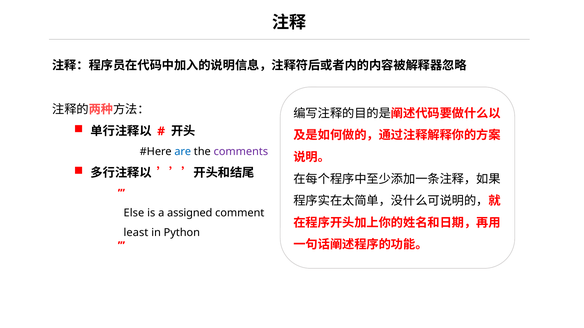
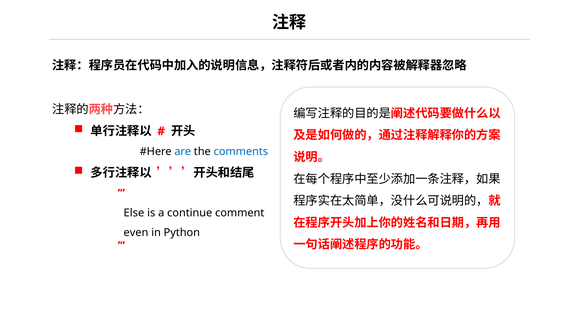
comments colour: purple -> blue (241, 152)
assigned: assigned -> continue (190, 213)
least: least -> even (136, 233)
